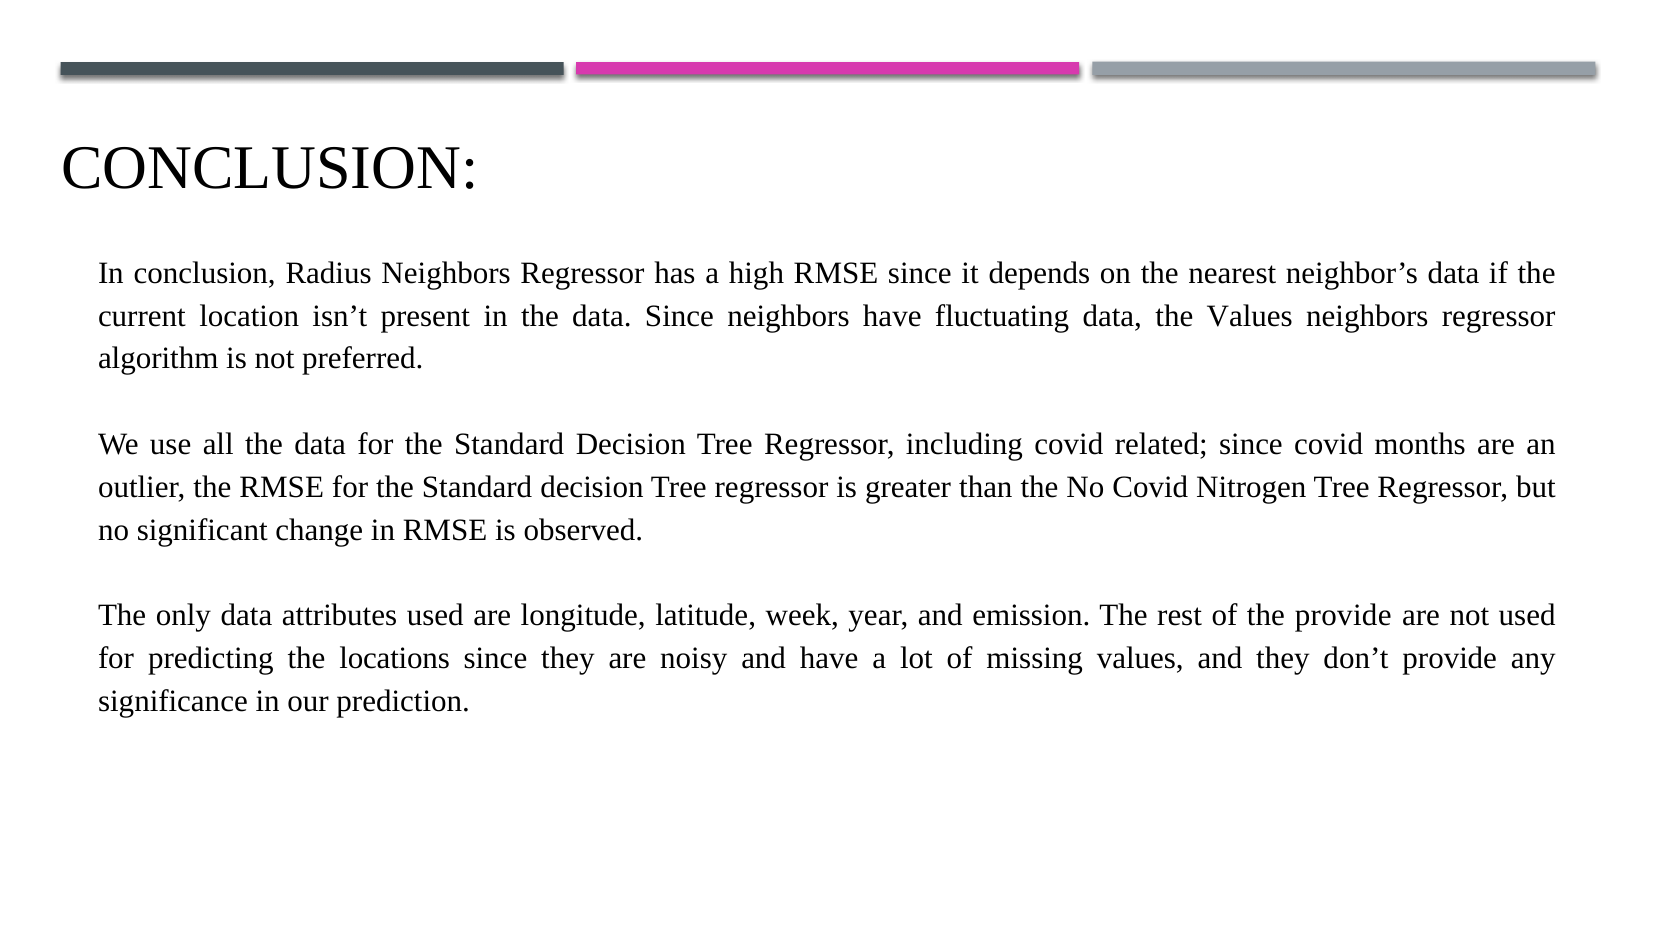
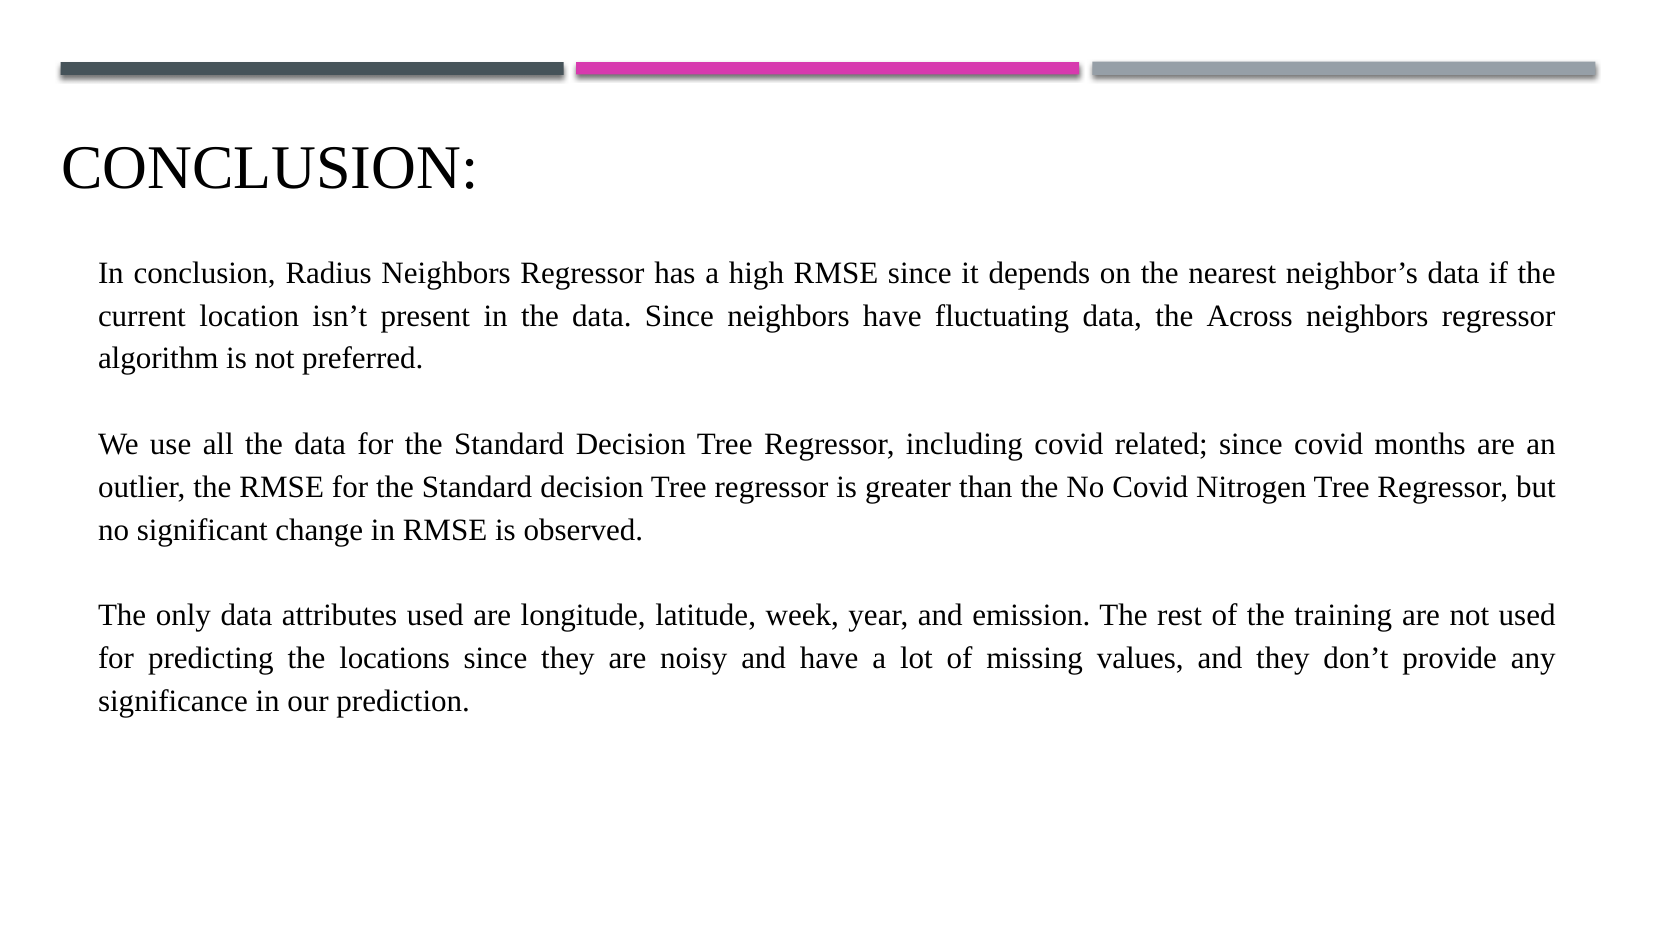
the Values: Values -> Across (1250, 316)
the provide: provide -> training (1343, 616)
